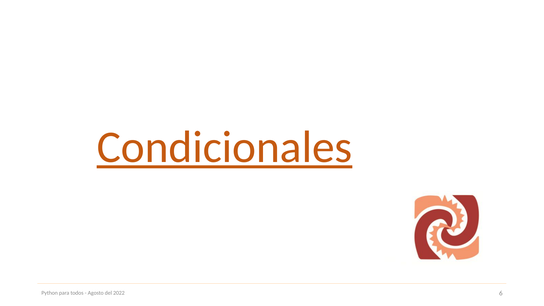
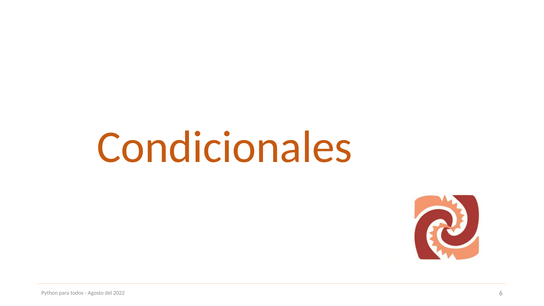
Condicionales underline: present -> none (225, 147)
